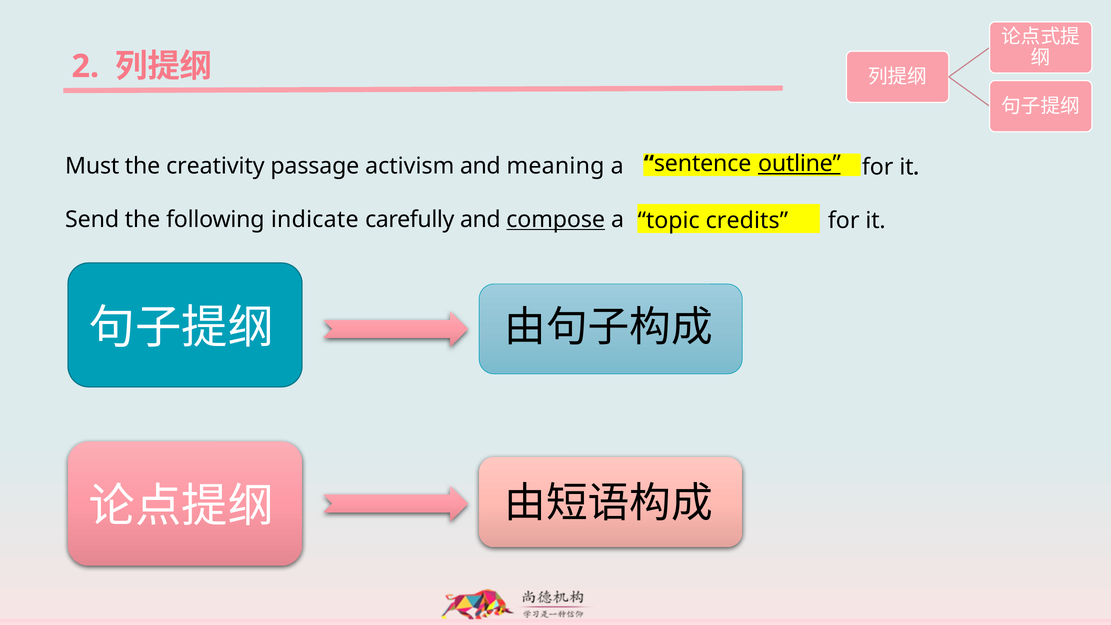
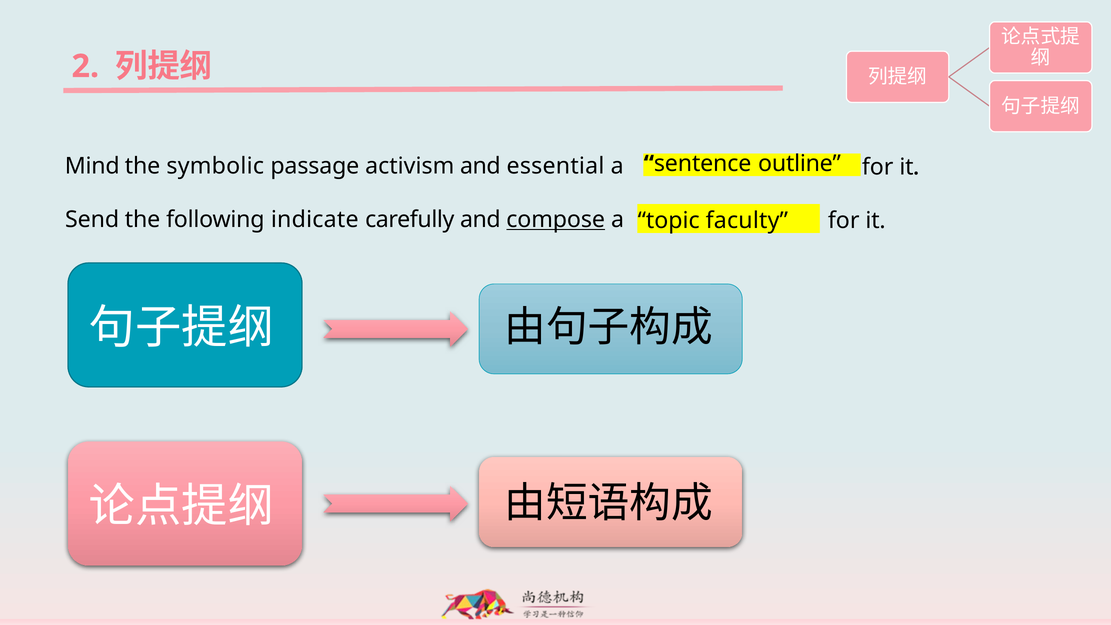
Must: Must -> Mind (92, 166)
creativity: creativity -> symbolic (215, 166)
meaning: meaning -> essential (555, 166)
outline underline: present -> none (800, 164)
credits: credits -> faculty (747, 221)
